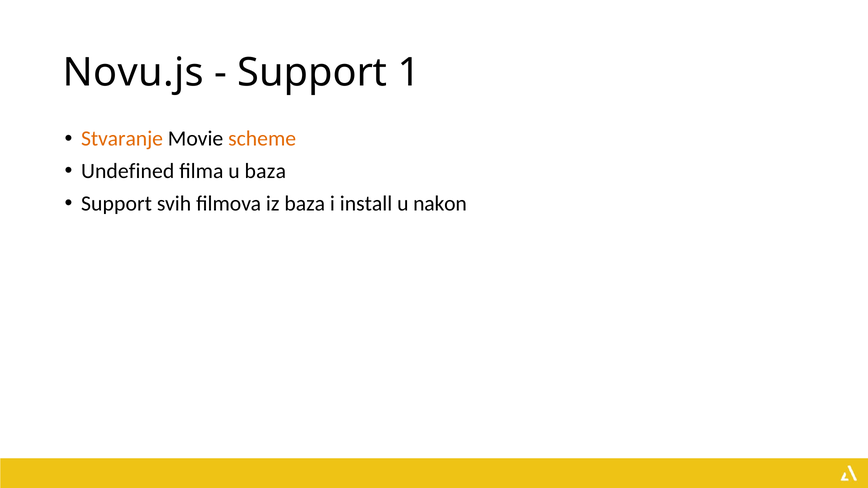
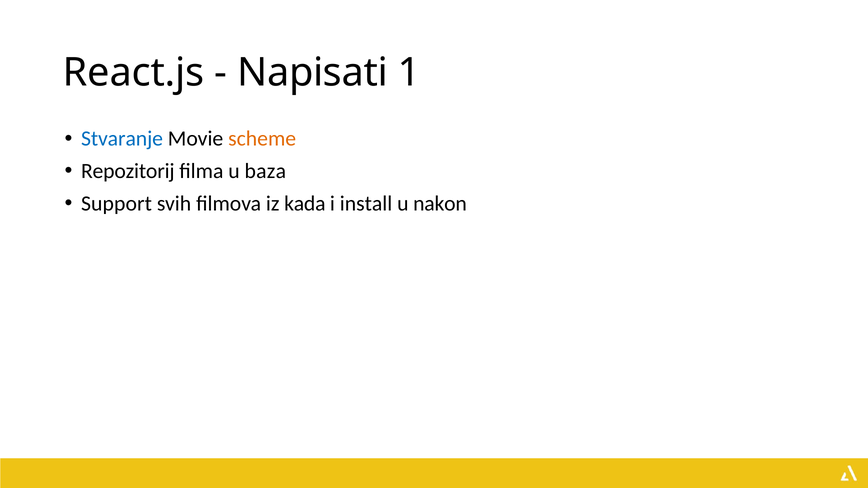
Novu.js: Novu.js -> React.js (134, 73)
Support: Support -> Napisati (313, 73)
Stvaranje colour: orange -> blue (122, 139)
Undefined: Undefined -> Repozitorij (128, 171)
iz baza: baza -> kada (305, 204)
